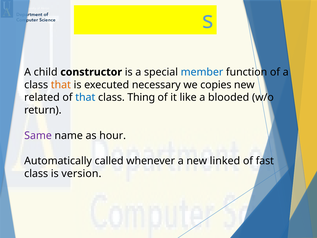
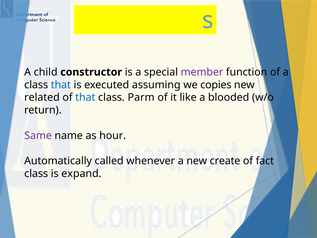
member colour: blue -> purple (202, 72)
that colour: orange -> blue (61, 85)
necessary: necessary -> assuming (156, 85)
Thing: Thing -> Parm (141, 97)
linked: linked -> create (225, 161)
fast: fast -> fact (265, 161)
version: version -> expand (81, 173)
